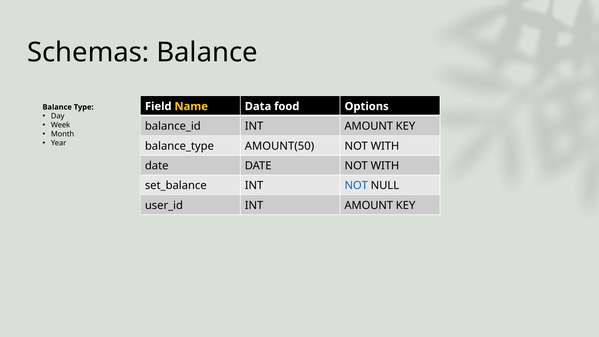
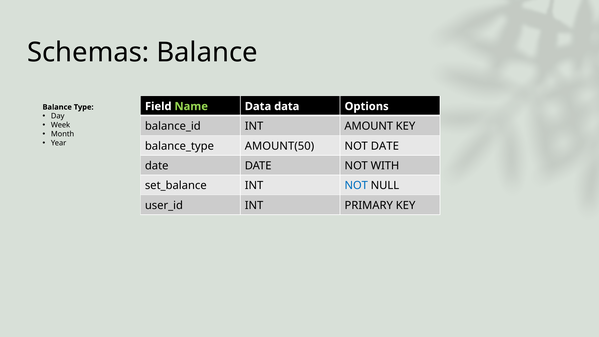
Name colour: yellow -> light green (191, 106)
Data food: food -> data (287, 106)
WITH: WITH -> DATE (385, 146)
AMOUNT: AMOUNT -> PRIMARY (369, 205)
